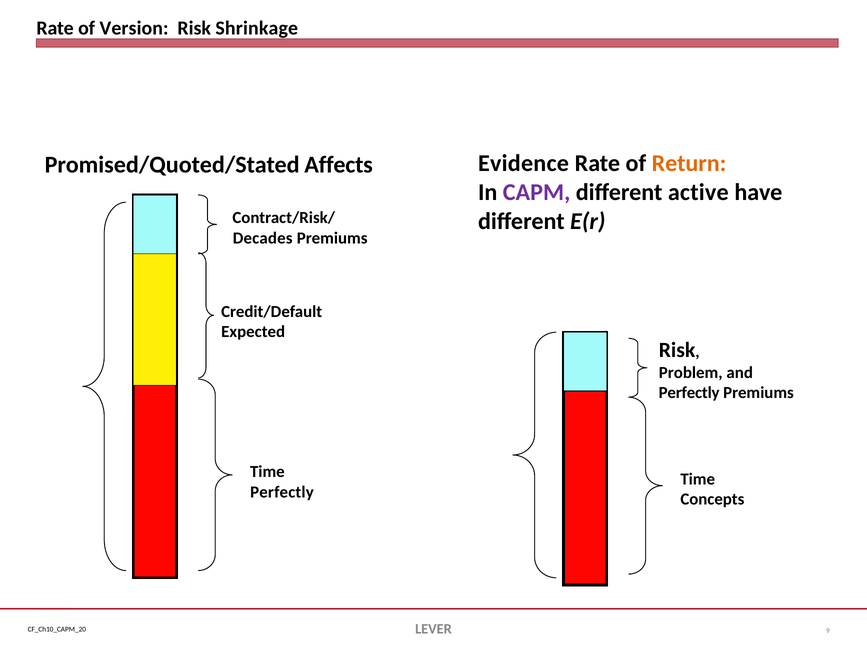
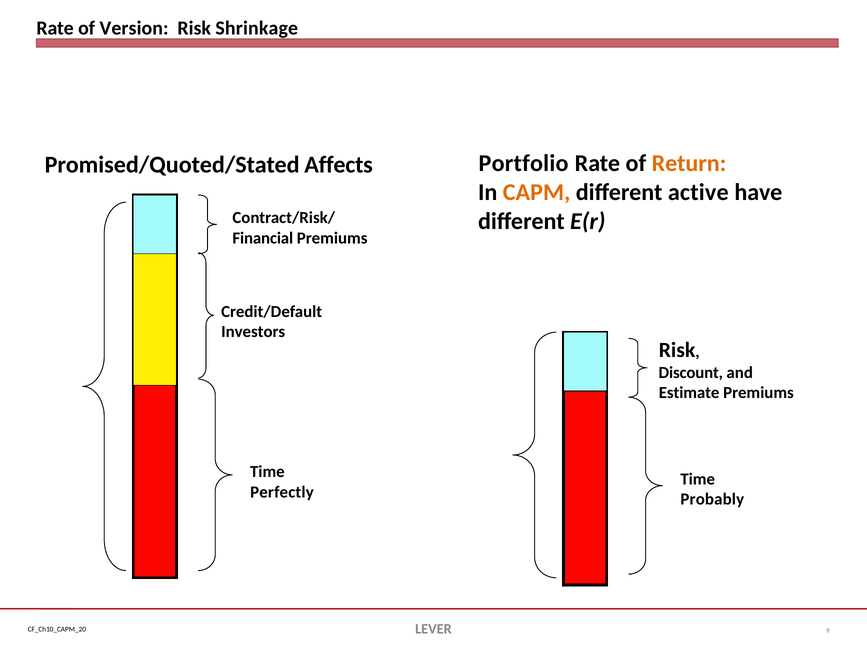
Evidence: Evidence -> Portfolio (524, 163)
CAPM colour: purple -> orange (537, 192)
Decades: Decades -> Financial (263, 238)
Expected: Expected -> Investors (253, 332)
Problem: Problem -> Discount (691, 373)
Perfectly: Perfectly -> Estimate (689, 393)
Concepts: Concepts -> Probably (712, 500)
